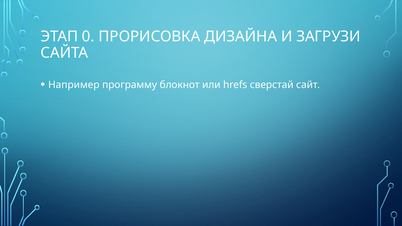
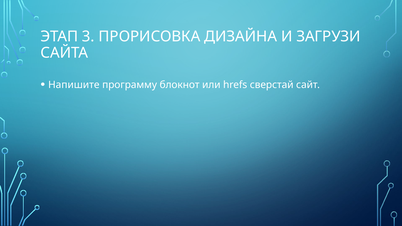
0: 0 -> 3 (88, 37)
Например: Например -> Напишите (74, 85)
